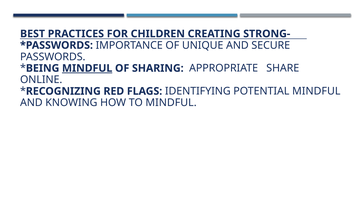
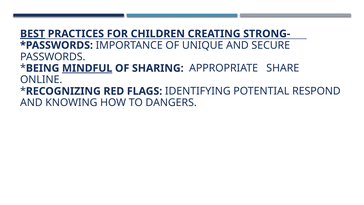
BEST underline: none -> present (33, 34)
POTENTIAL MINDFUL: MINDFUL -> RESPOND (316, 91)
TO MINDFUL: MINDFUL -> DANGERS (171, 103)
